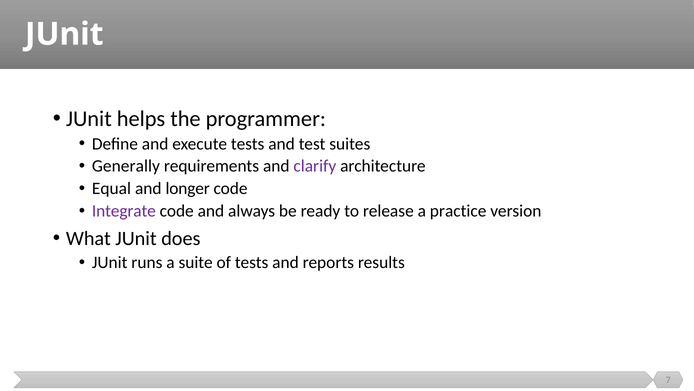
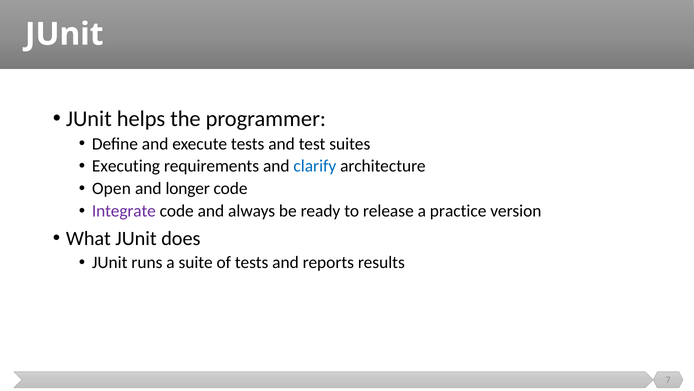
Generally: Generally -> Executing (126, 166)
clarify colour: purple -> blue (315, 166)
Equal: Equal -> Open (111, 188)
